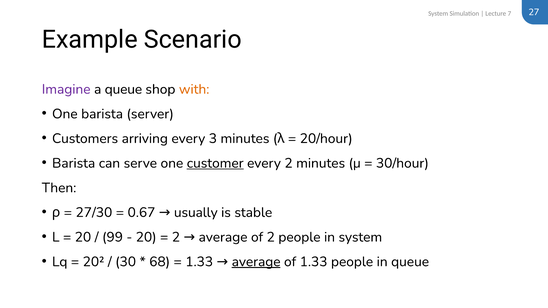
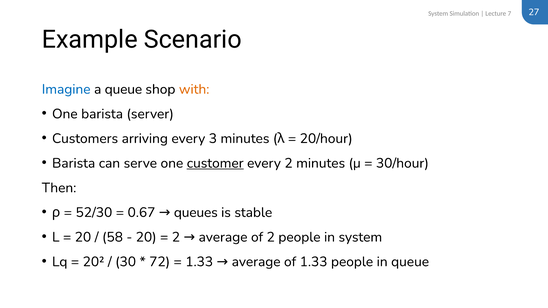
Imagine colour: purple -> blue (66, 89)
27/30: 27/30 -> 52/30 (94, 213)
usually: usually -> queues (196, 213)
99: 99 -> 58 (113, 237)
68: 68 -> 72 (160, 262)
average underline: present -> none (256, 262)
